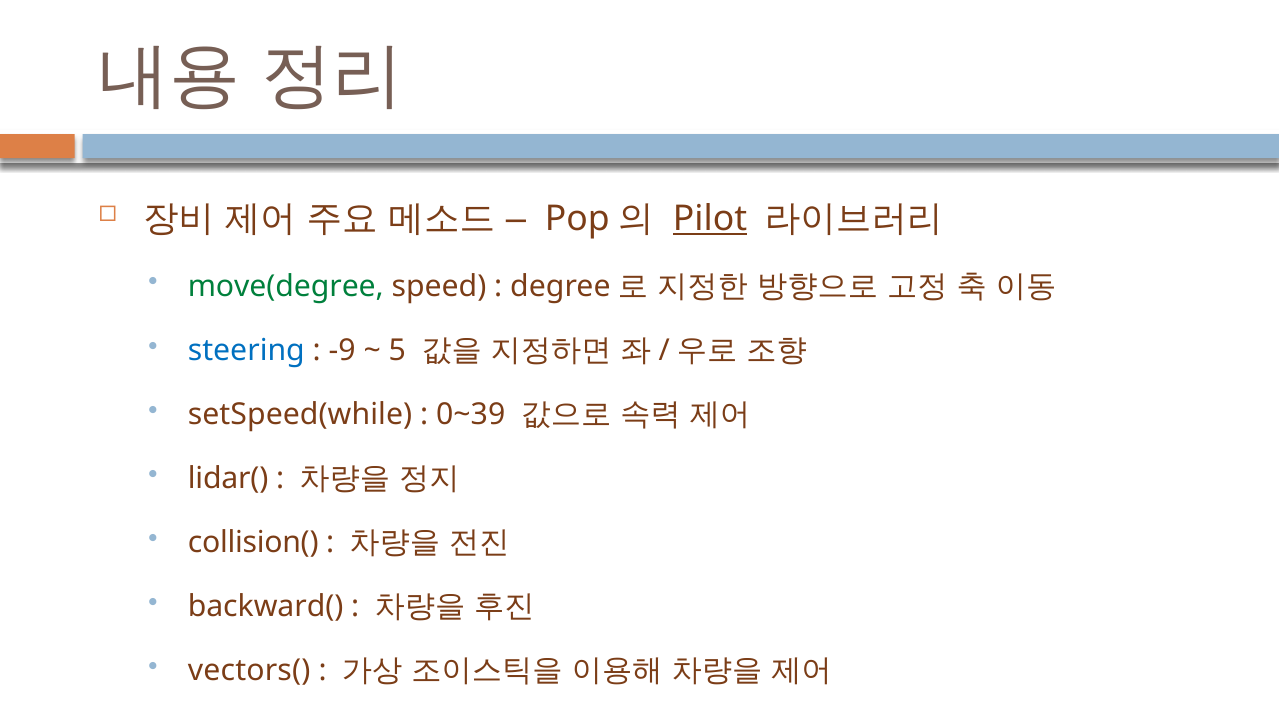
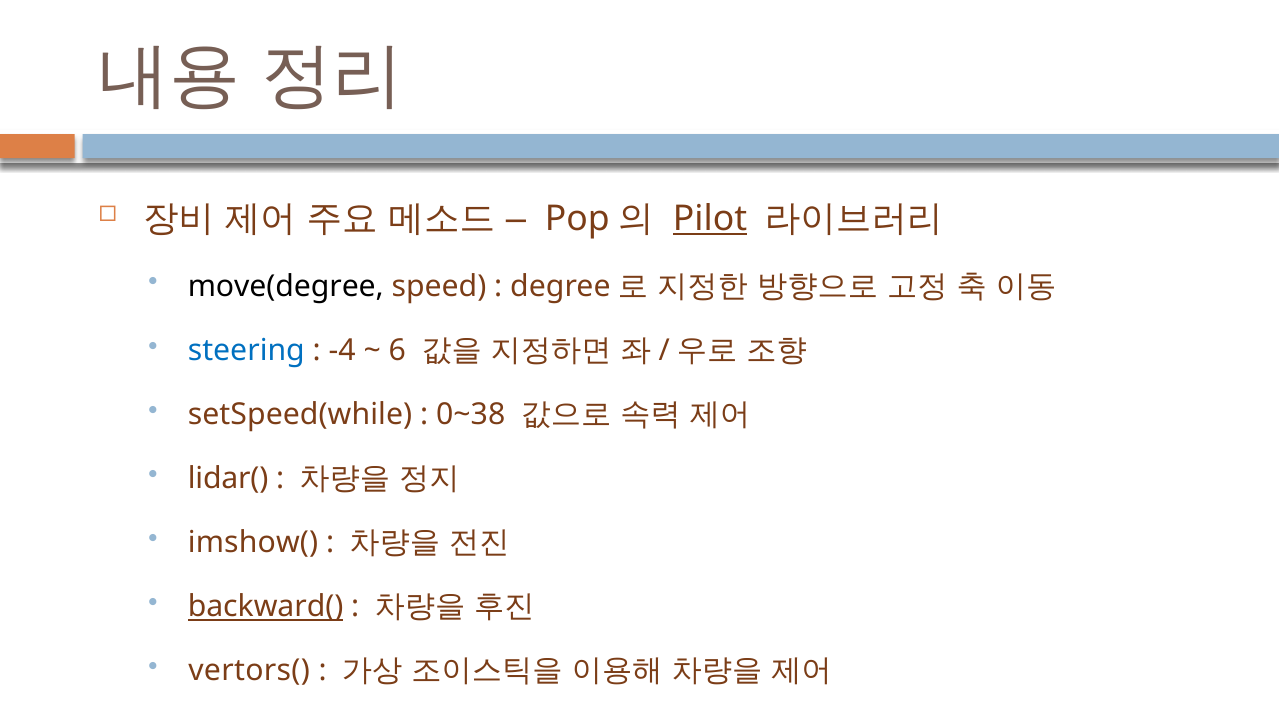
move(degree colour: green -> black (286, 286)
-9: -9 -> -4 (342, 350)
5: 5 -> 6 (397, 350)
0~39: 0~39 -> 0~38 (471, 415)
collision(: collision( -> imshow( (253, 543)
backward( underline: none -> present (266, 607)
vectors(: vectors( -> vertors( (249, 671)
